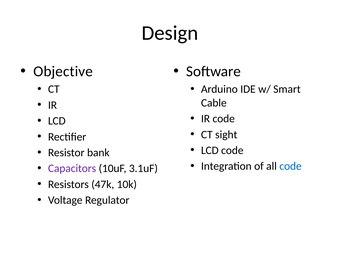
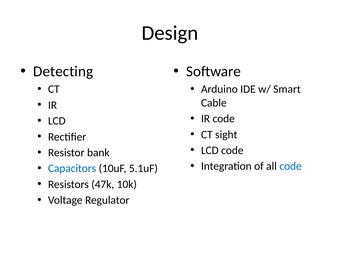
Objective: Objective -> Detecting (63, 71)
Capacitors colour: purple -> blue (72, 169)
3.1uF: 3.1uF -> 5.1uF (143, 169)
